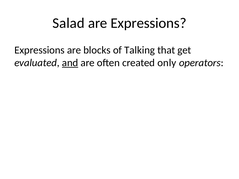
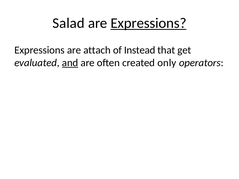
Expressions underline: none -> present (148, 23)
blocks: blocks -> attach (97, 50)
Talking: Talking -> Instead (140, 50)
